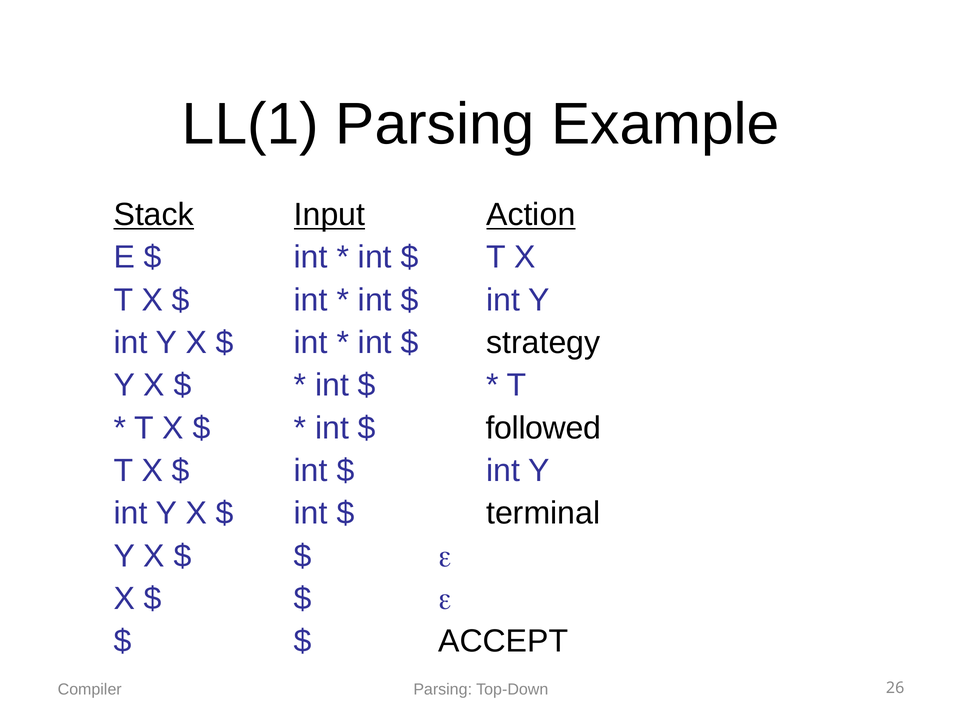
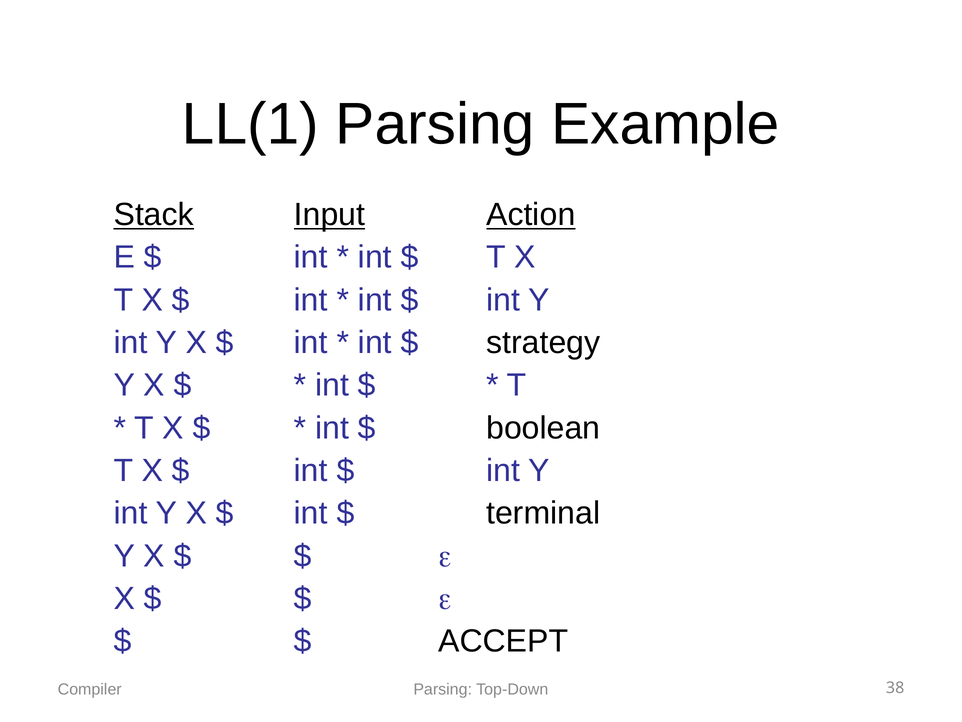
followed: followed -> boolean (543, 428)
26: 26 -> 38 (895, 688)
